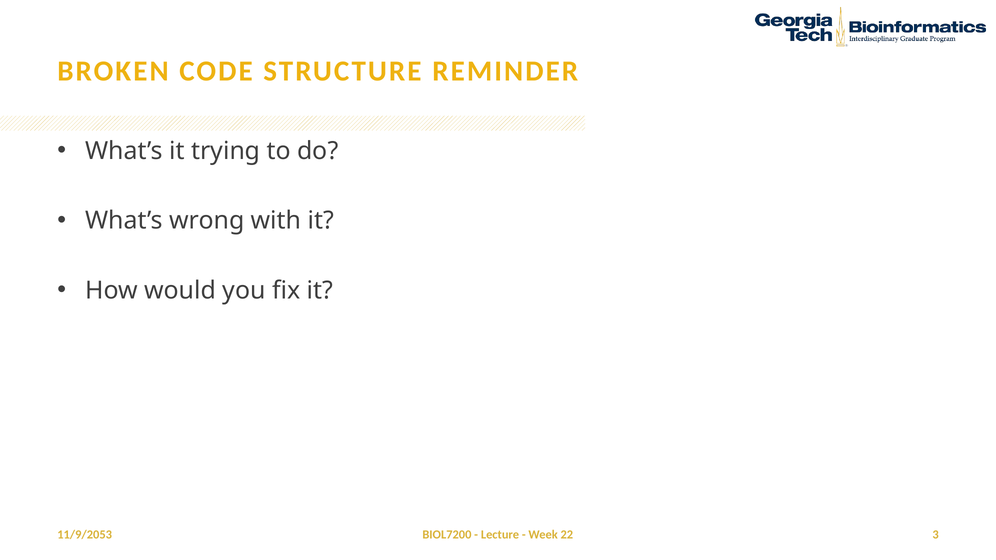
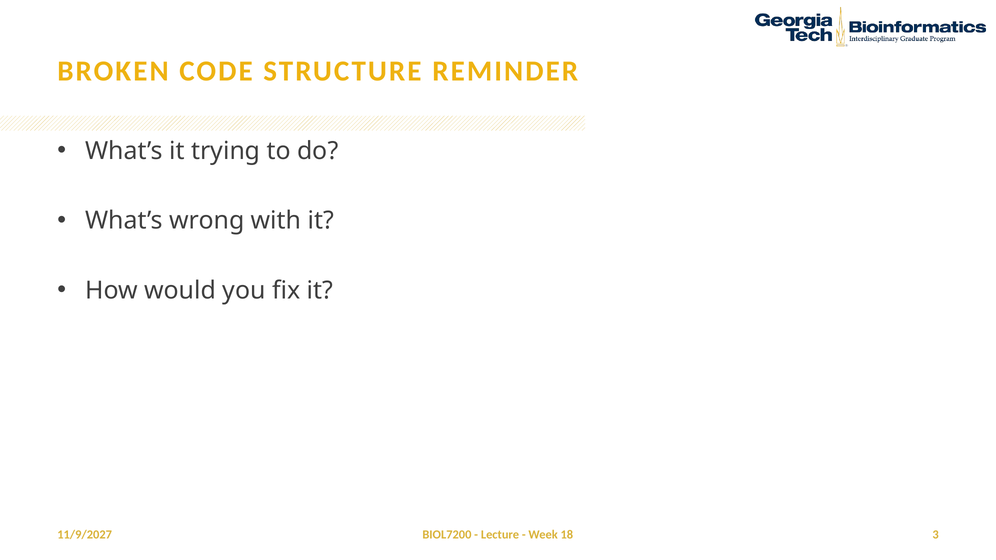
22: 22 -> 18 (567, 535)
11/9/2053: 11/9/2053 -> 11/9/2027 (85, 535)
